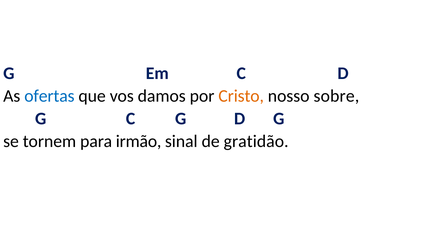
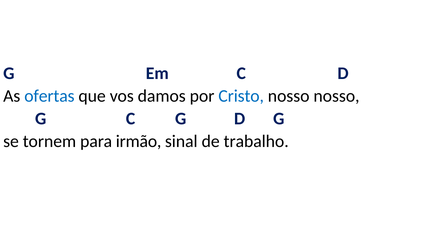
Cristo colour: orange -> blue (241, 96)
nosso sobre: sobre -> nosso (336, 96)
gratidão: gratidão -> trabalho (256, 141)
